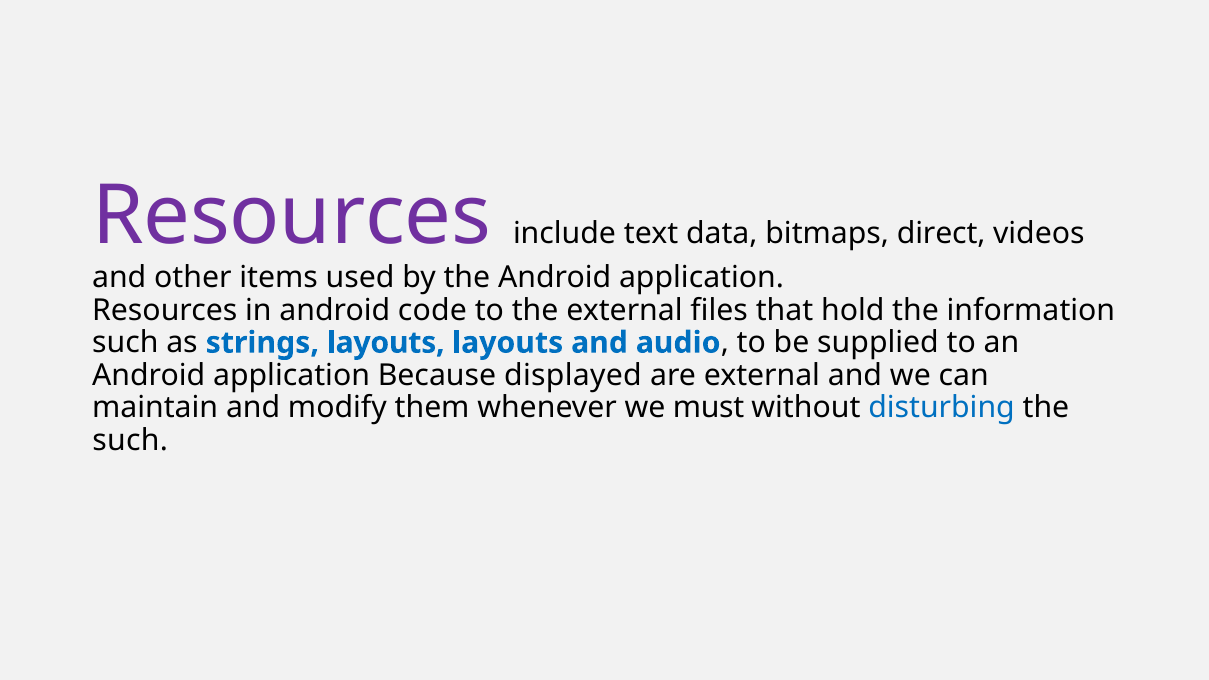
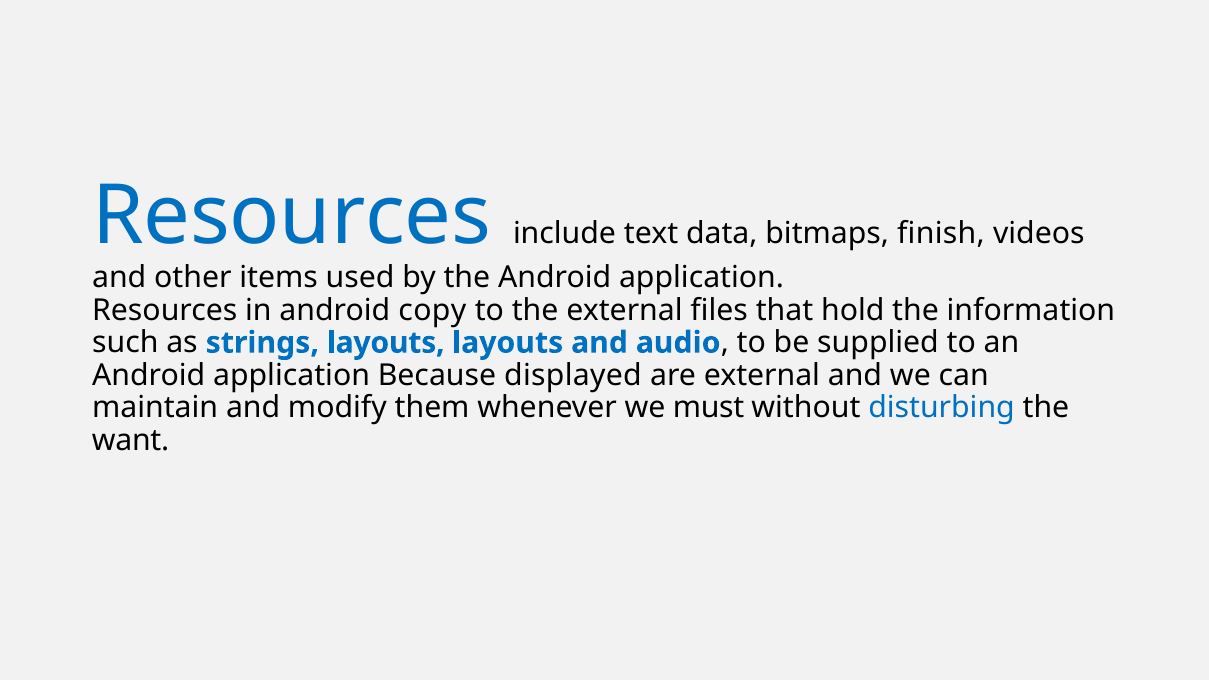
Resources colour: purple -> blue (292, 216)
direct: direct -> finish (941, 233)
code: code -> copy (432, 310)
such: such -> want (131, 441)
